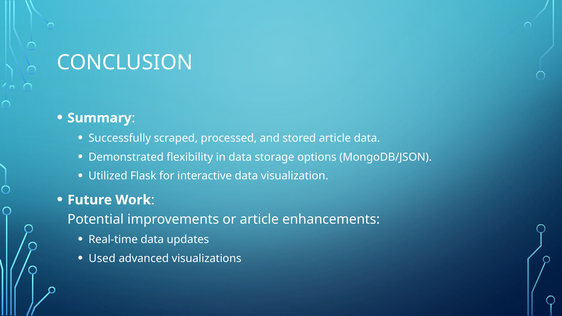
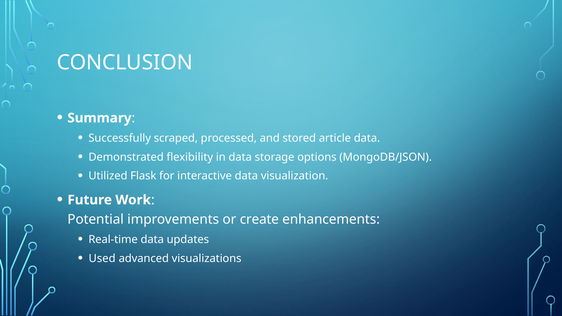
or article: article -> create (259, 219)
